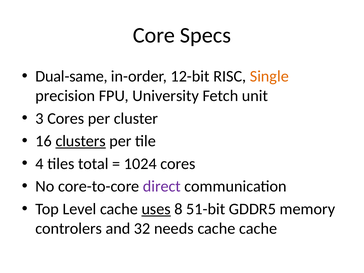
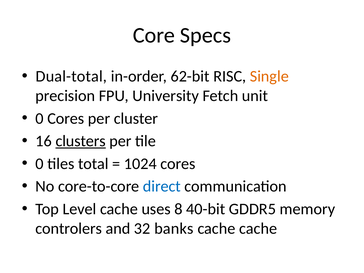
Dual-same: Dual-same -> Dual-total (71, 76)
12-bit: 12-bit -> 62-bit (190, 76)
3: 3 -> 0 (40, 118)
4: 4 -> 0 (40, 164)
direct colour: purple -> blue (162, 186)
uses underline: present -> none (156, 209)
51-bit: 51-bit -> 40-bit (206, 209)
needs: needs -> banks (174, 228)
